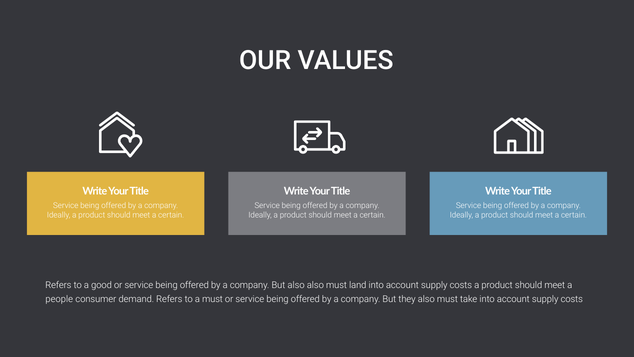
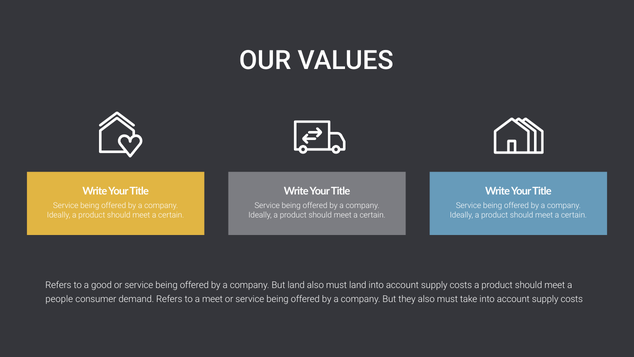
But also: also -> land (296, 285)
a must: must -> meet (212, 299)
